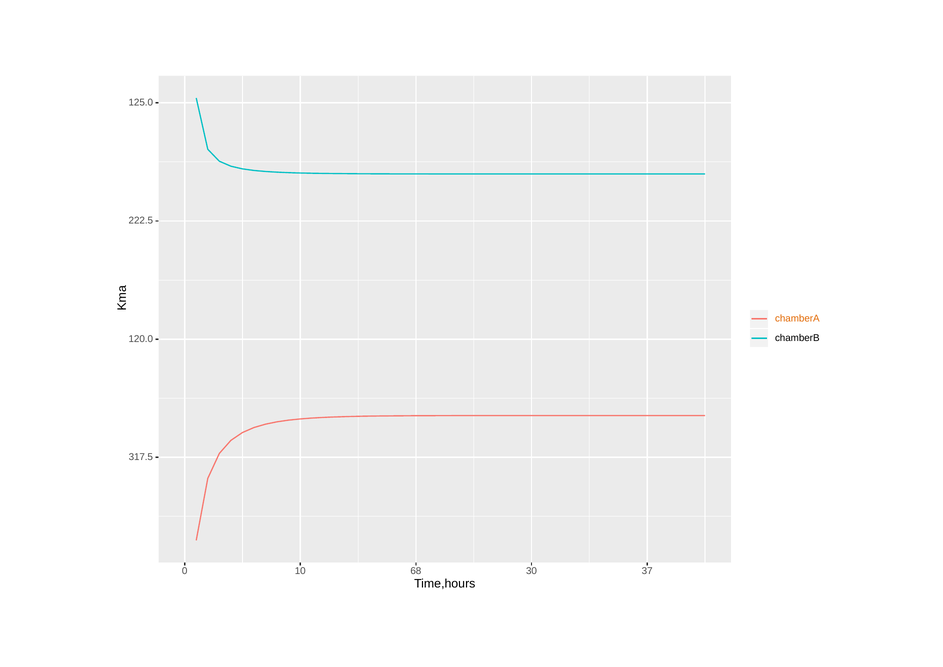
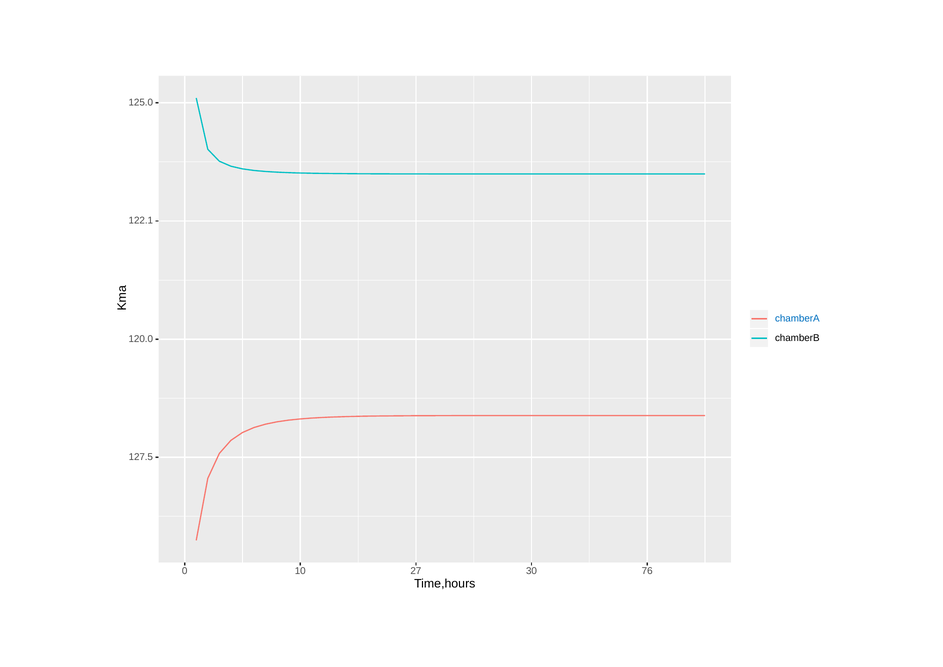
222.5: 222.5 -> 122.1 (141, 221)
chamberA colour: orange -> blue (797, 318)
317.5: 317.5 -> 127.5 (141, 457)
68: 68 -> 27 (416, 571)
37: 37 -> 76 (647, 571)
